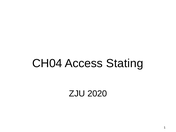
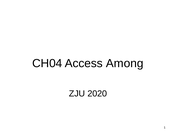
Stating: Stating -> Among (125, 63)
